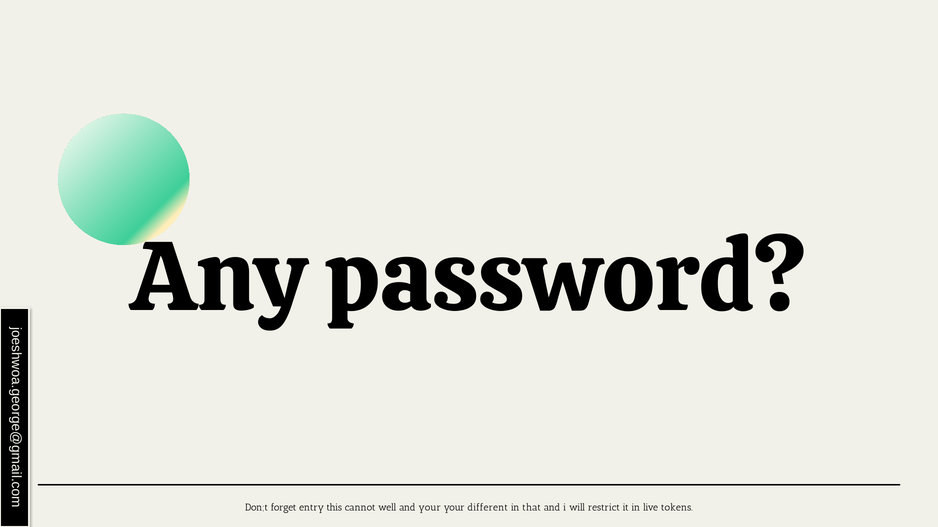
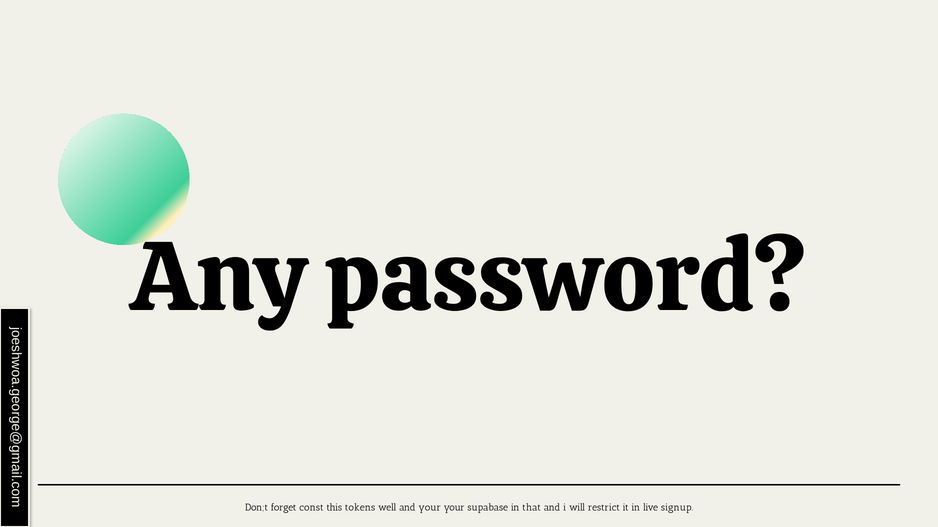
entry: entry -> const (311, 508)
cannot: cannot -> tokens (360, 508)
different: different -> supabase (488, 508)
tokens: tokens -> signup (677, 508)
